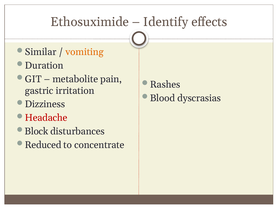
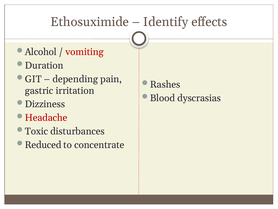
Similar: Similar -> Alcohol (41, 52)
vomiting colour: orange -> red (85, 52)
metabolite: metabolite -> depending (75, 79)
Block: Block -> Toxic (36, 131)
